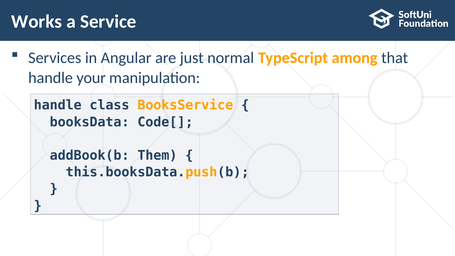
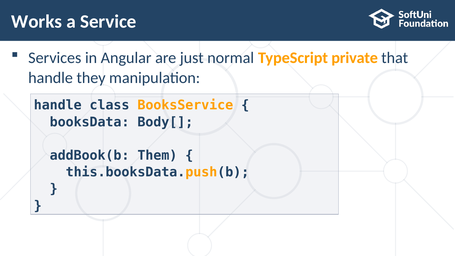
among: among -> private (355, 58)
your: your -> they (91, 78)
Code[: Code[ -> Body[ (165, 122)
